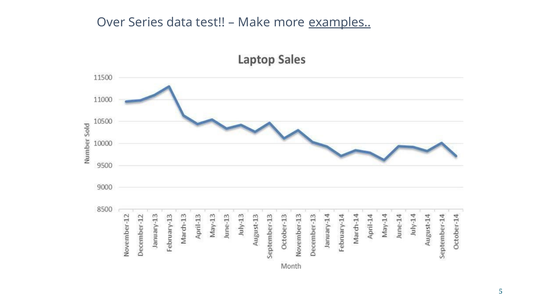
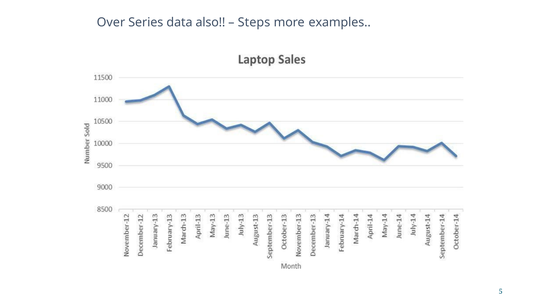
test: test -> also (210, 23)
Make: Make -> Steps (254, 23)
examples underline: present -> none (340, 23)
